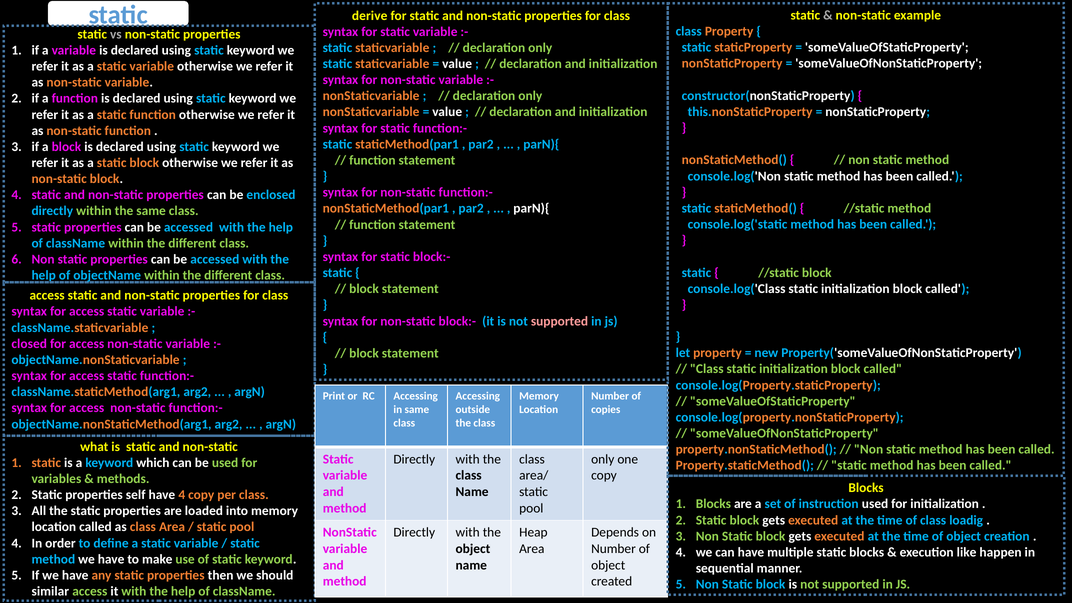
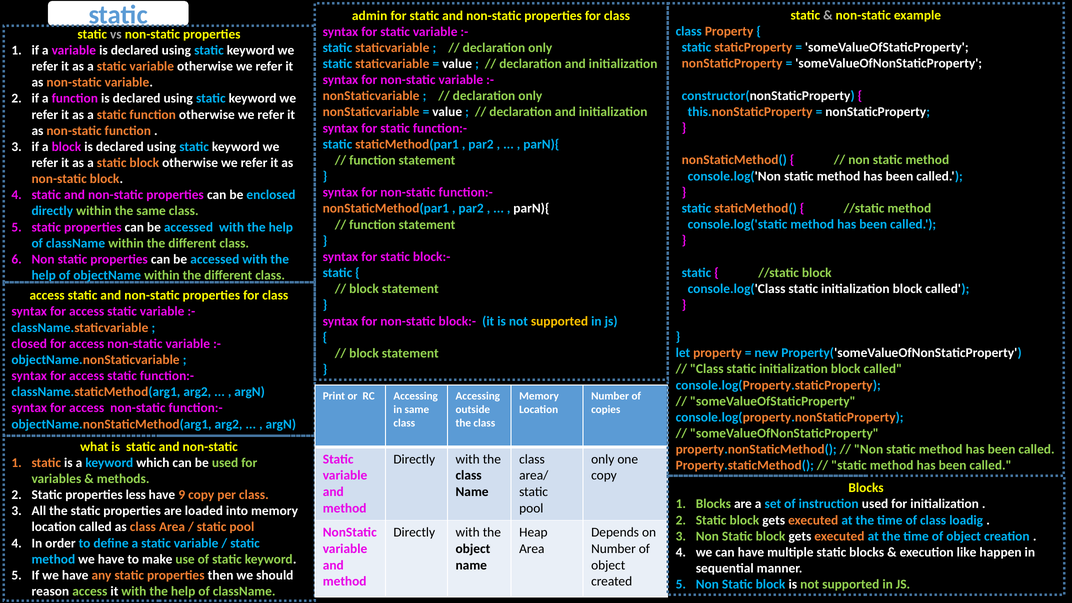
derive: derive -> admin (370, 16)
supported colour: pink -> yellow (560, 321)
self: self -> less (136, 495)
have 4: 4 -> 9 (182, 495)
similar: similar -> reason (50, 591)
